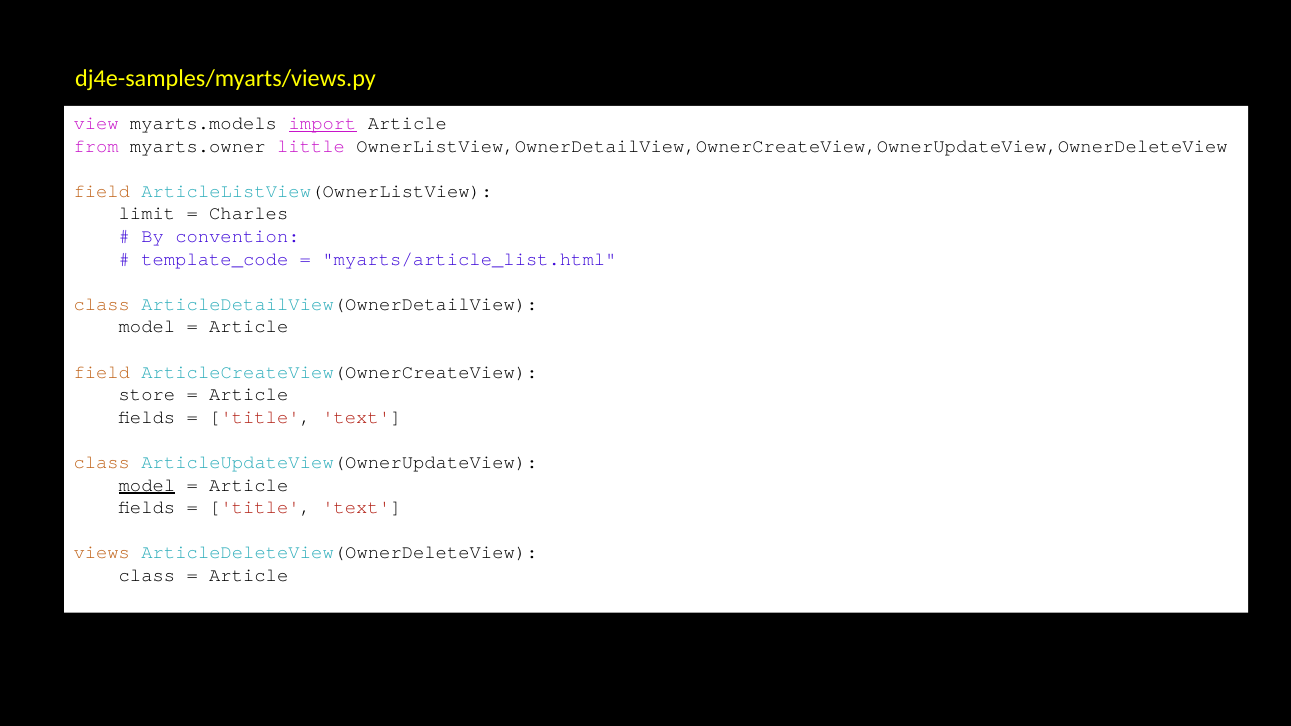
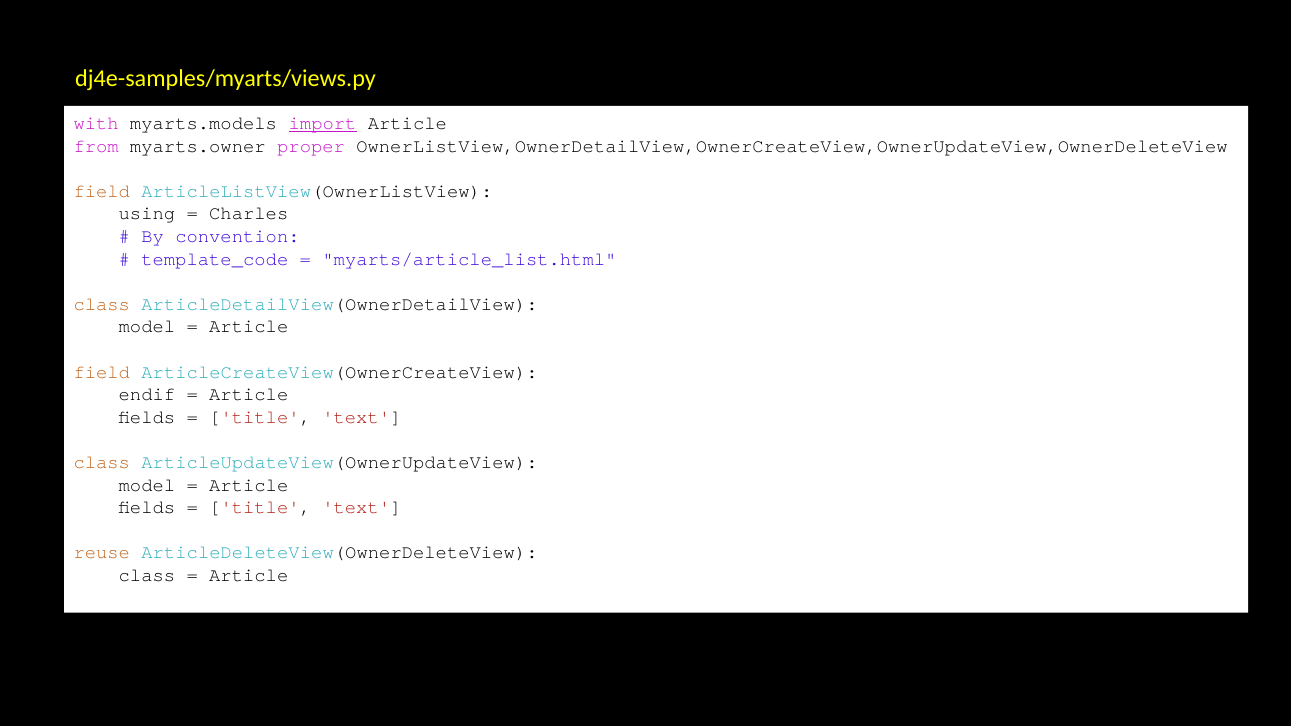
view: view -> with (96, 123)
little: little -> proper (311, 146)
limit: limit -> using (147, 214)
store: store -> endif (147, 395)
model underline: present -> none (147, 485)
views: views -> reuse (102, 553)
